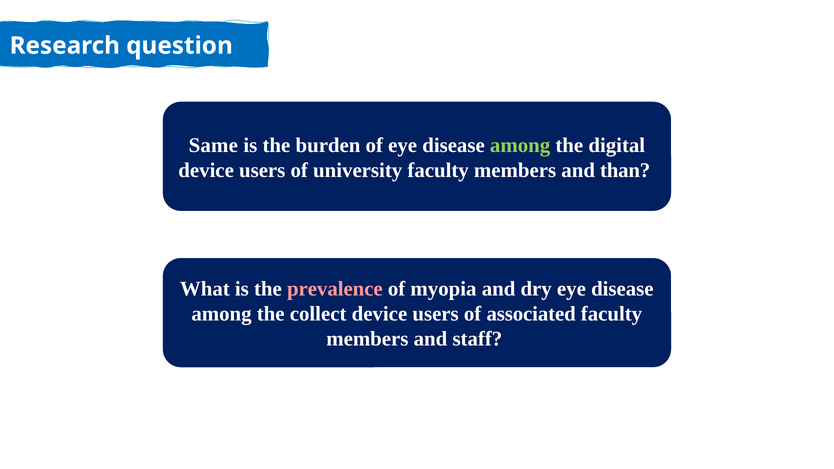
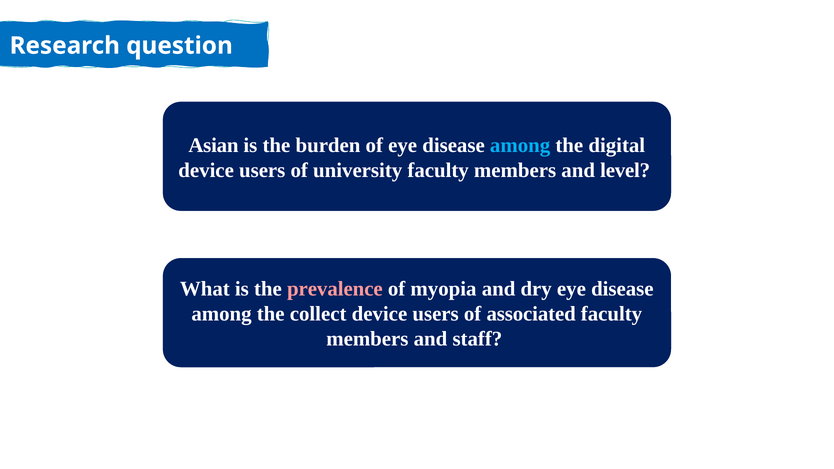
Same: Same -> Asian (213, 145)
among colour: light green -> light blue (520, 145)
than: than -> level (625, 170)
